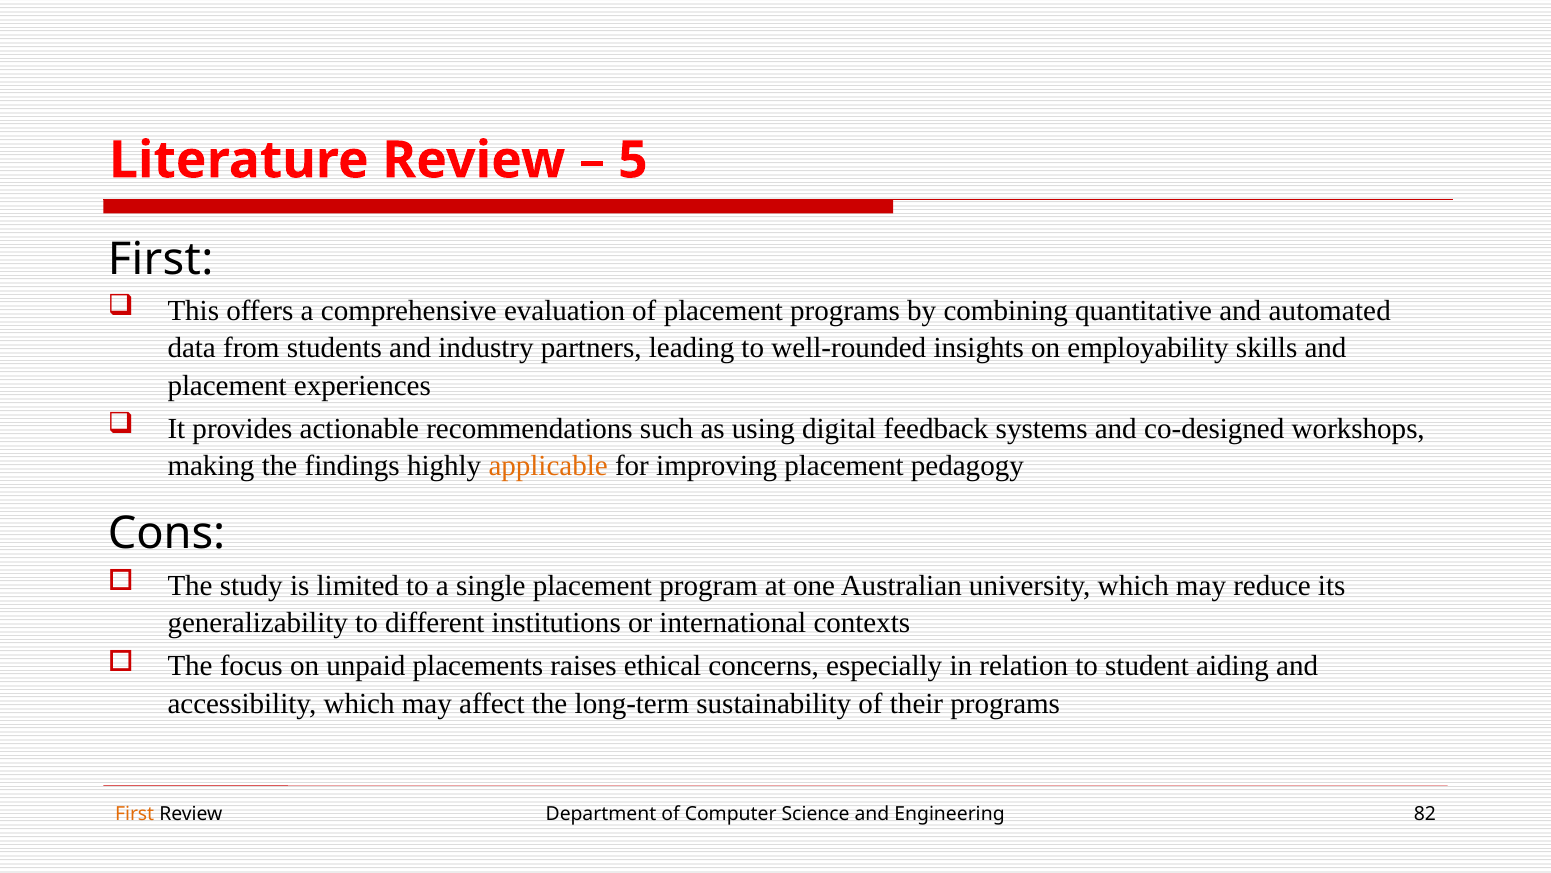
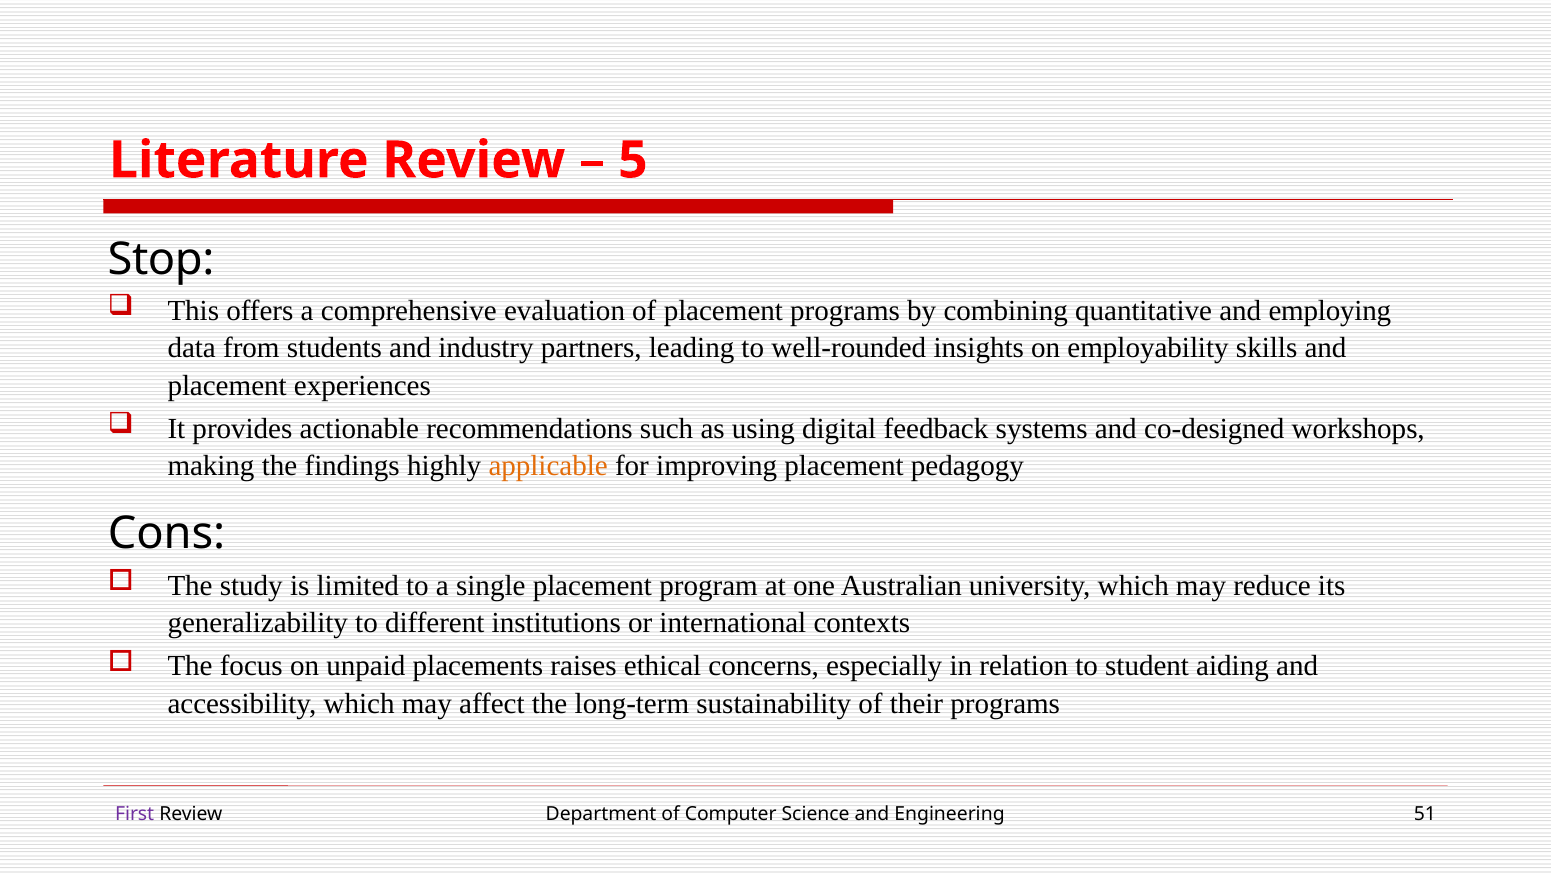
First: First -> Stop (161, 259)
automated: automated -> employing (1330, 311)
First colour: orange -> purple (135, 813)
82: 82 -> 51 (1425, 813)
